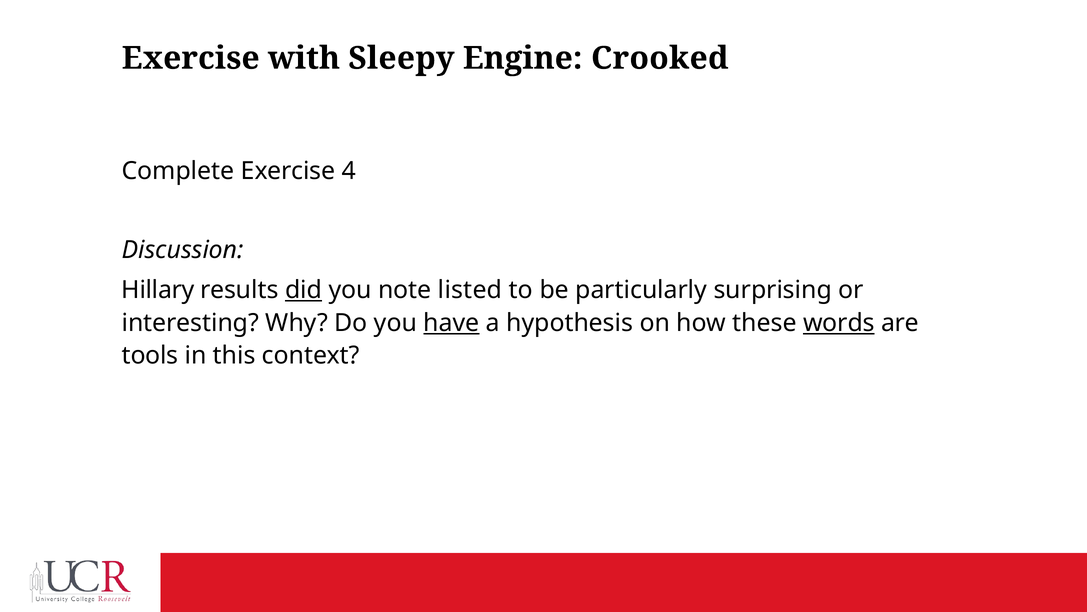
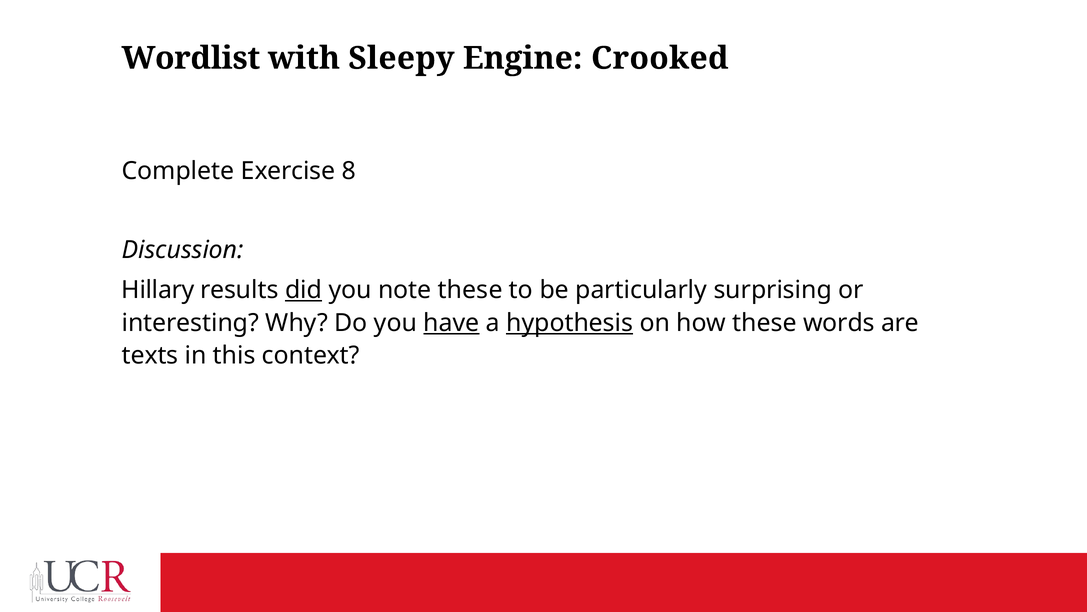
Exercise: Exercise -> Wordlist (191, 58)
4: 4 -> 8 (349, 171)
note listed: listed -> these (470, 290)
hypothesis underline: none -> present (570, 322)
words underline: present -> none (839, 322)
tools: tools -> texts (150, 355)
